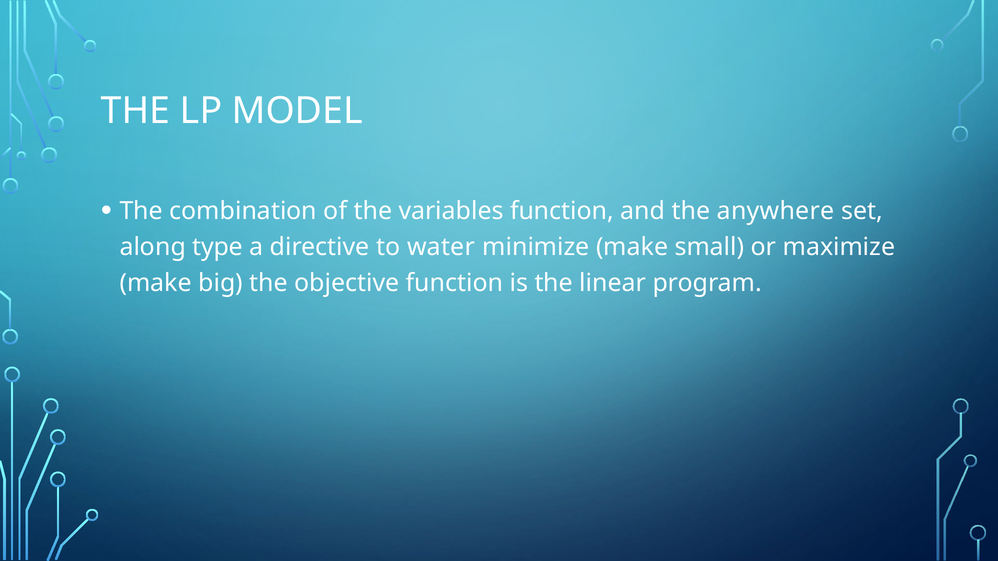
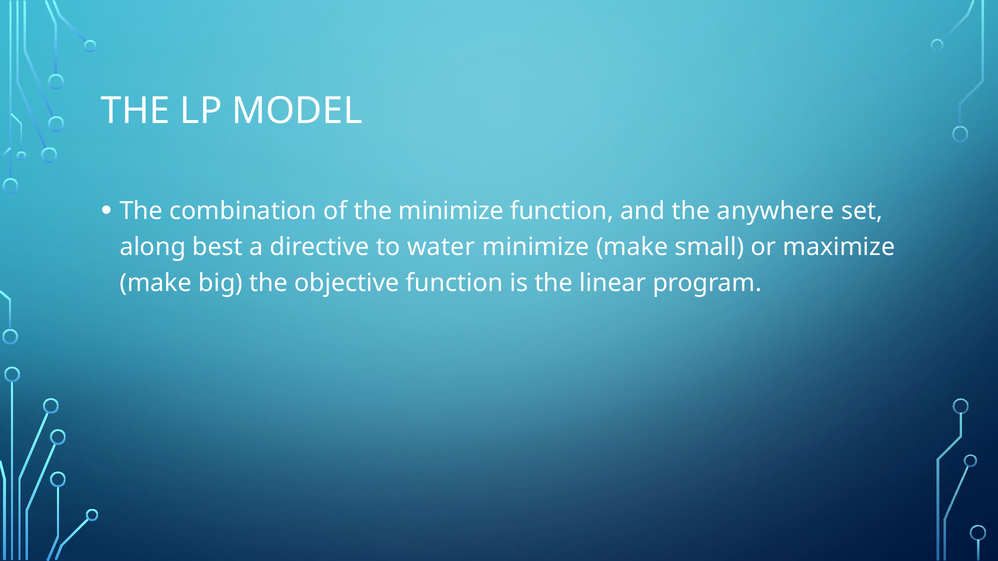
the variables: variables -> minimize (451, 211)
type: type -> best (218, 247)
